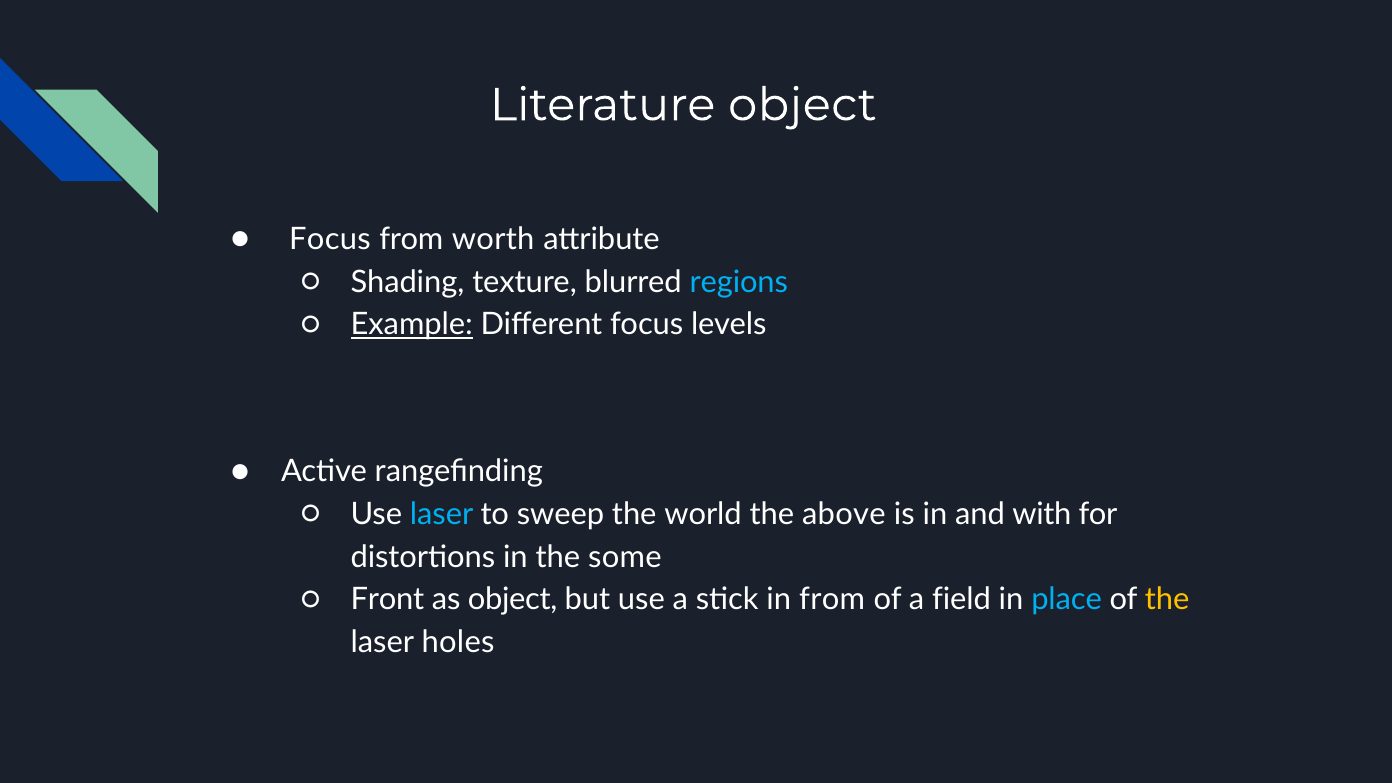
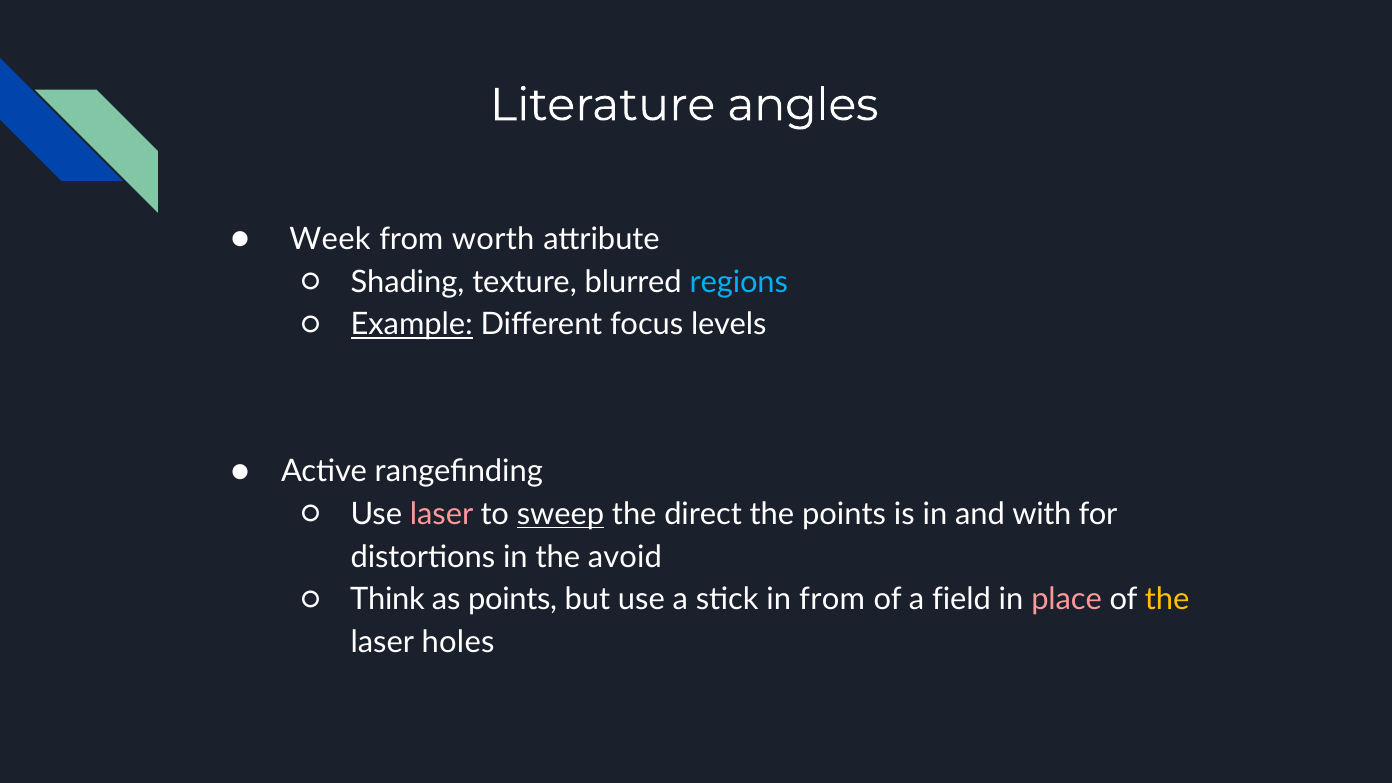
Literature object: object -> angles (803, 105)
Focus: Focus -> Week (330, 239)
laser colour: light blue -> pink (442, 514)
sweep underline: none -> present (561, 514)
world: world -> direct (703, 514)
the above: above -> points (844, 514)
some: some -> avoid (625, 557)
Front: Front -> Think (387, 600)
as object: object -> points (513, 600)
place colour: light blue -> pink (1067, 600)
